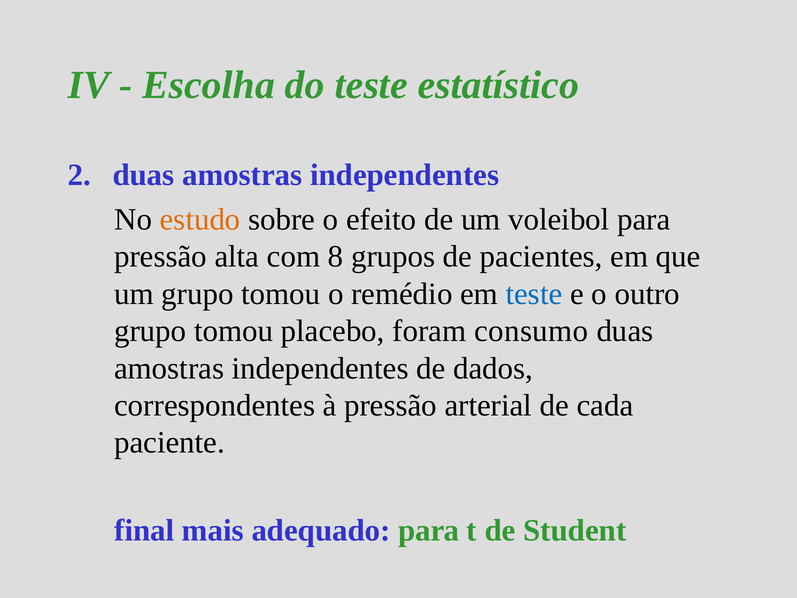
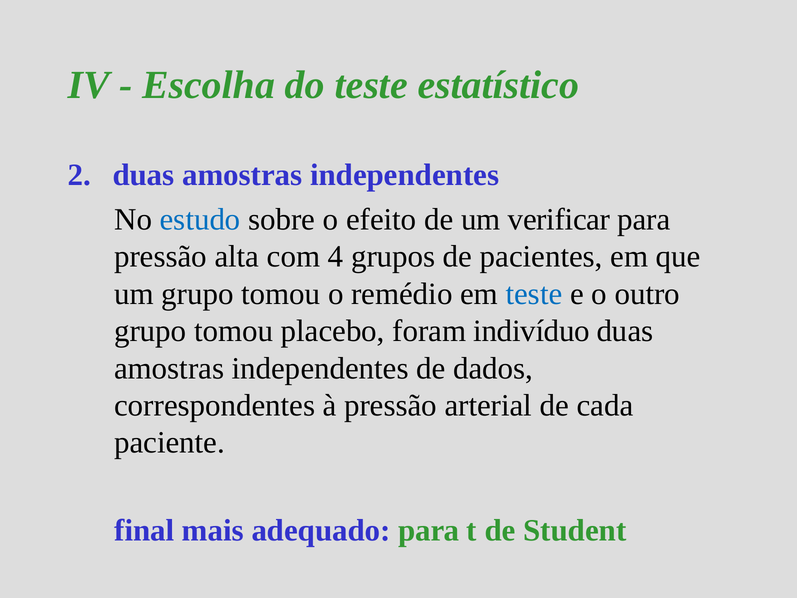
estudo colour: orange -> blue (200, 219)
voleibol: voleibol -> verificar (559, 219)
8: 8 -> 4 (336, 256)
consumo: consumo -> indivíduo (532, 331)
